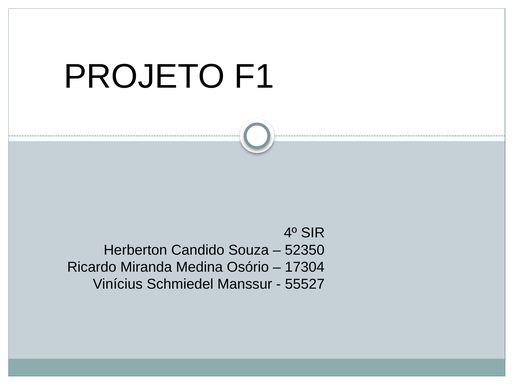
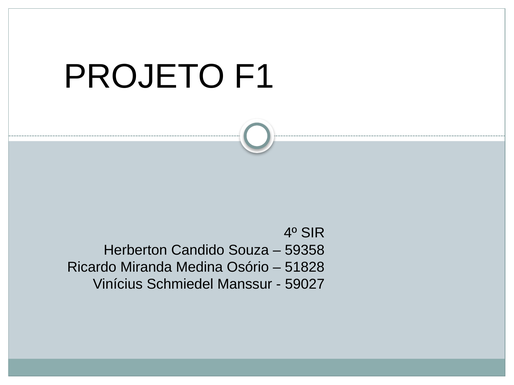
52350: 52350 -> 59358 (305, 250)
17304: 17304 -> 51828 (305, 267)
55527: 55527 -> 59027 (305, 285)
